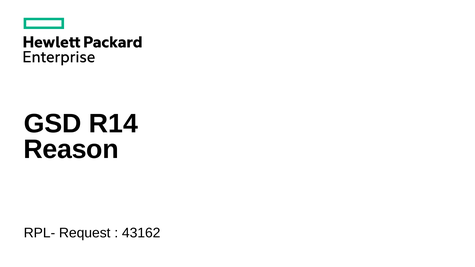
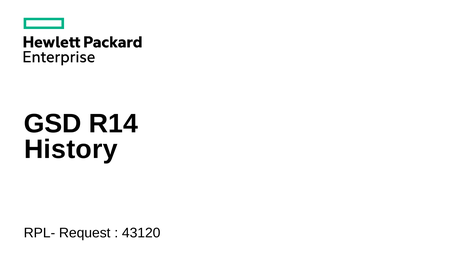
Reason: Reason -> History (71, 149)
43162: 43162 -> 43120 (141, 233)
